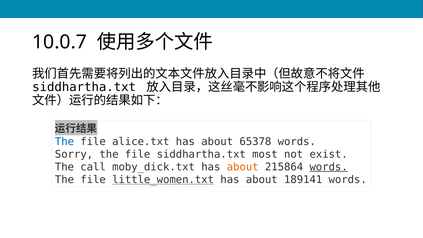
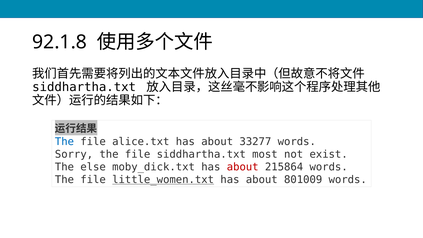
10.0.7: 10.0.7 -> 92.1.8 (60, 42)
65378: 65378 -> 33277 (255, 141)
call: call -> else (93, 167)
about colour: orange -> red (243, 167)
words underline: present -> none (329, 167)
189141: 189141 -> 801009 (303, 180)
